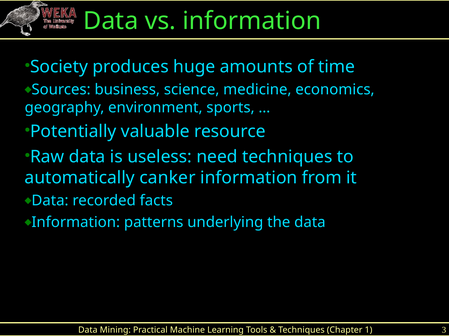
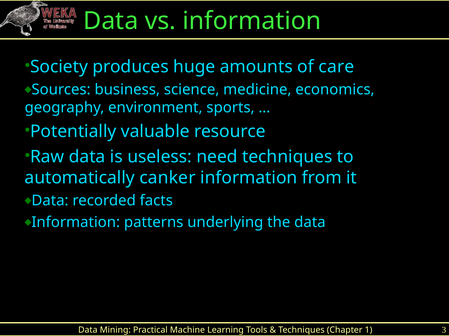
time: time -> care (336, 67)
